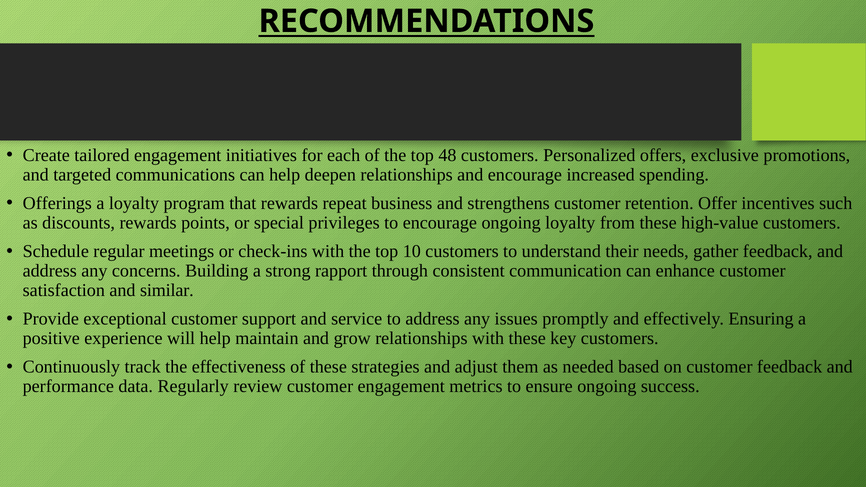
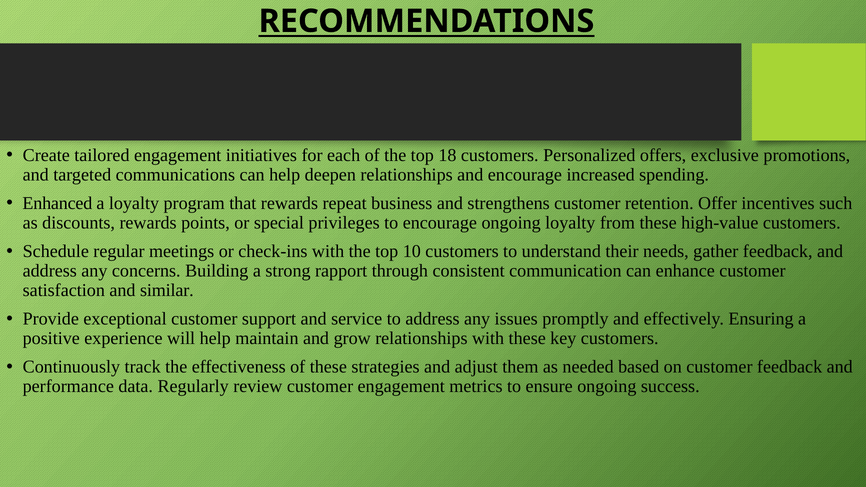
48: 48 -> 18 (447, 155)
Offerings: Offerings -> Enhanced (57, 203)
